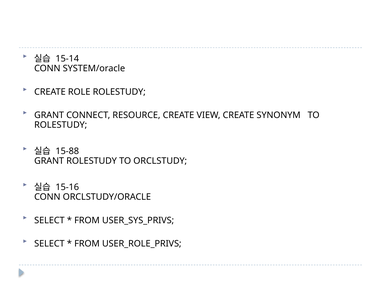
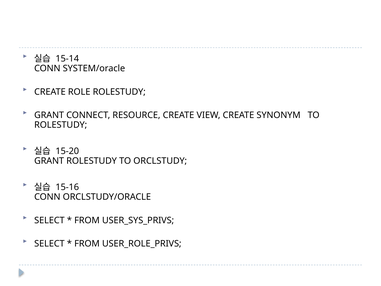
15-88: 15-88 -> 15-20 (67, 151)
